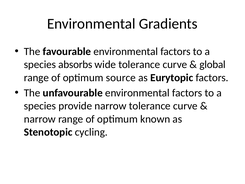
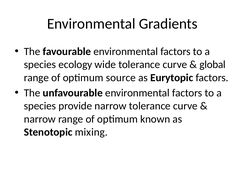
absorbs: absorbs -> ecology (75, 64)
cycling: cycling -> mixing (91, 132)
